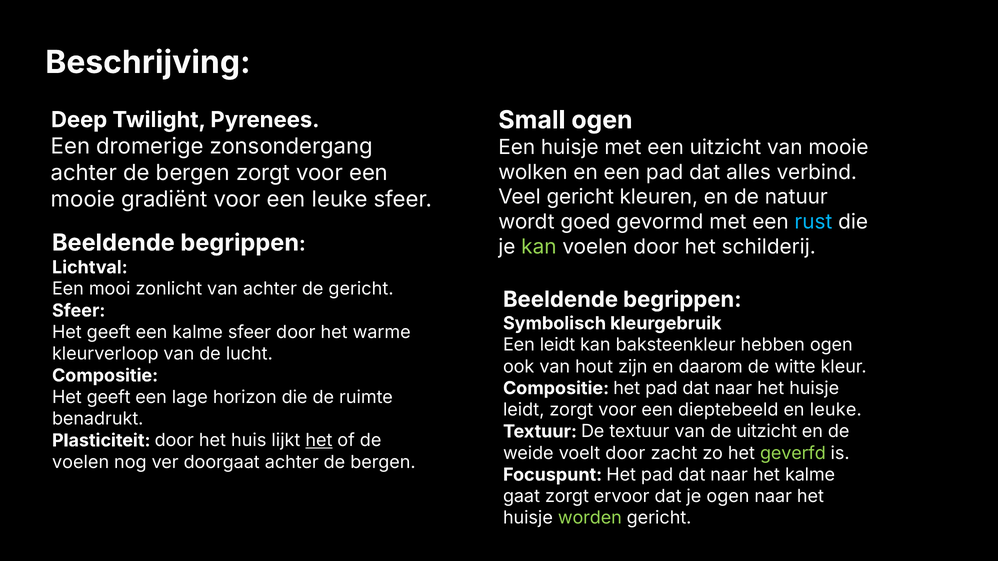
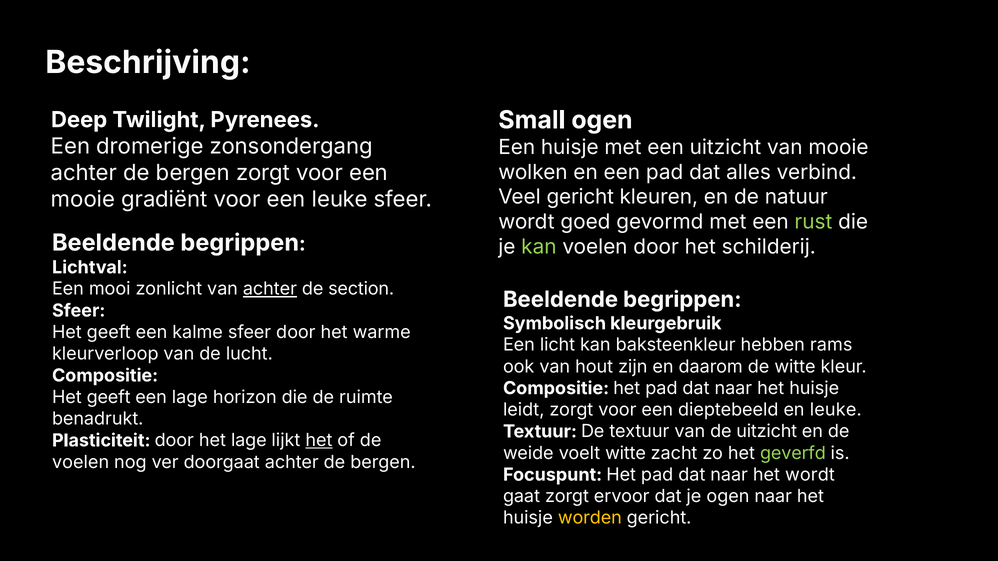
rust colour: light blue -> light green (813, 222)
achter underline: none -> present (270, 289)
de gericht: gericht -> section (361, 289)
Een leidt: leidt -> licht (557, 345)
hebben ogen: ogen -> rams (831, 345)
het huis: huis -> lage (249, 441)
voelt door: door -> witte (626, 453)
het kalme: kalme -> wordt (810, 475)
worden colour: light green -> yellow (590, 518)
